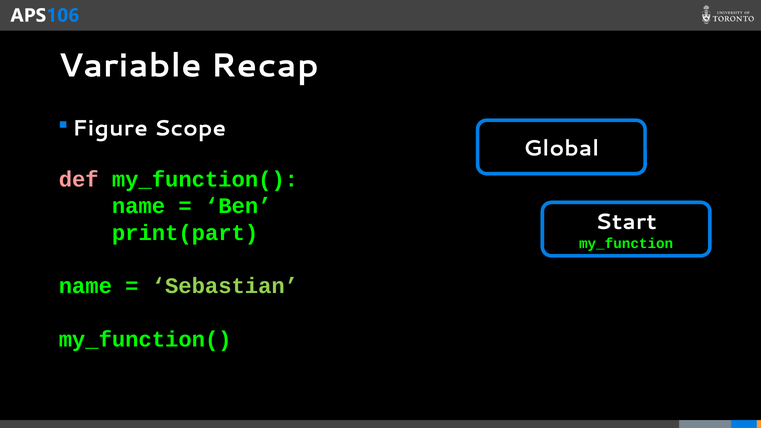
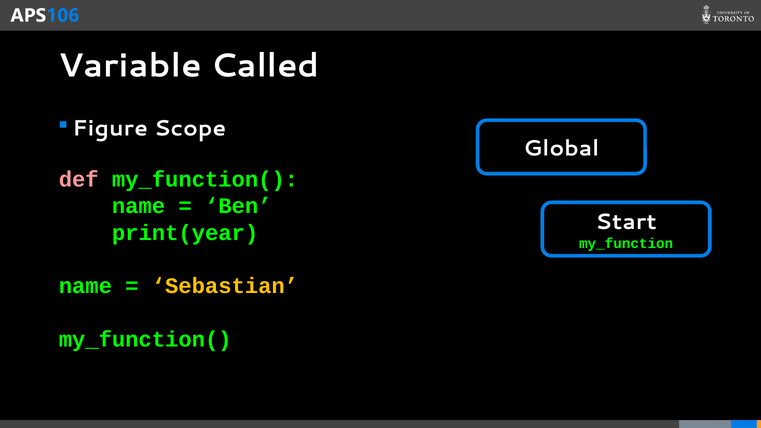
Recap: Recap -> Called (265, 66)
print(part: print(part -> print(year (185, 233)
Sebastian colour: light green -> yellow (225, 286)
